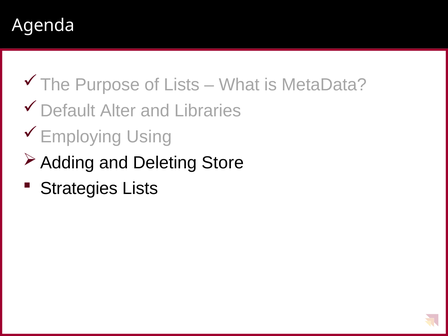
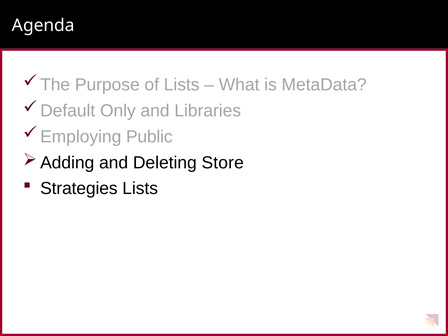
Alter: Alter -> Only (118, 111)
Using: Using -> Public (149, 137)
